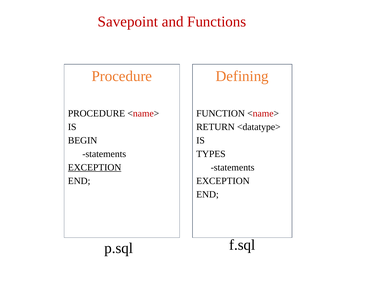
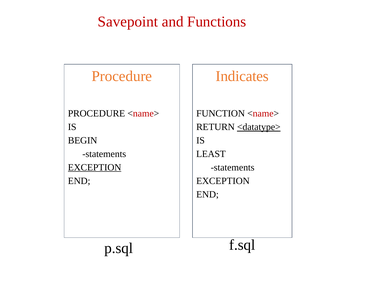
Defining: Defining -> Indicates (242, 76)
<datatype> underline: none -> present (259, 127)
TYPES: TYPES -> LEAST (211, 154)
